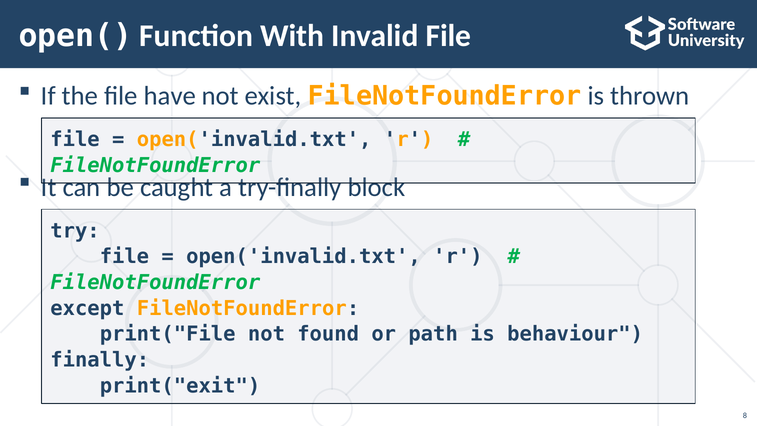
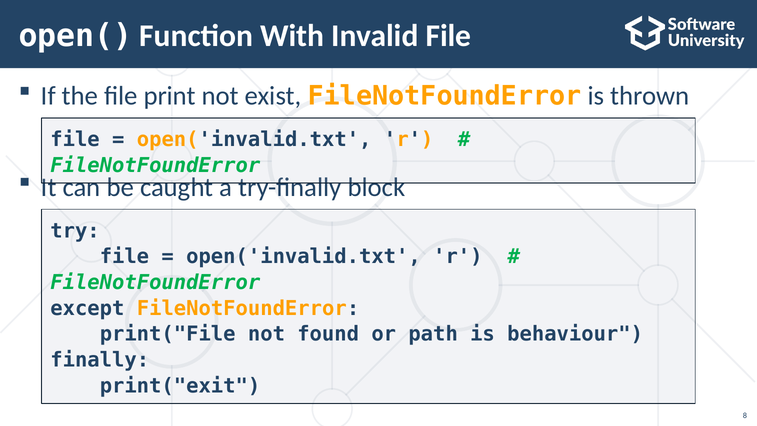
have: have -> print (170, 96)
